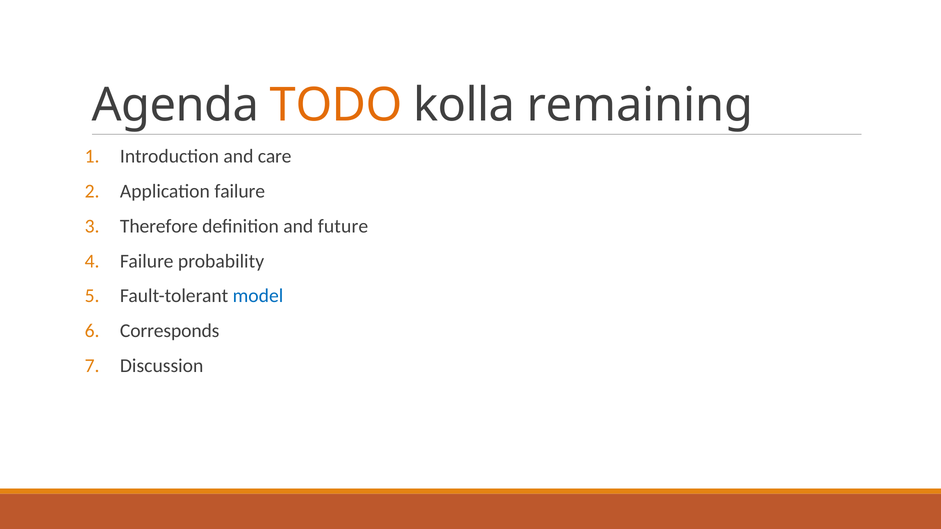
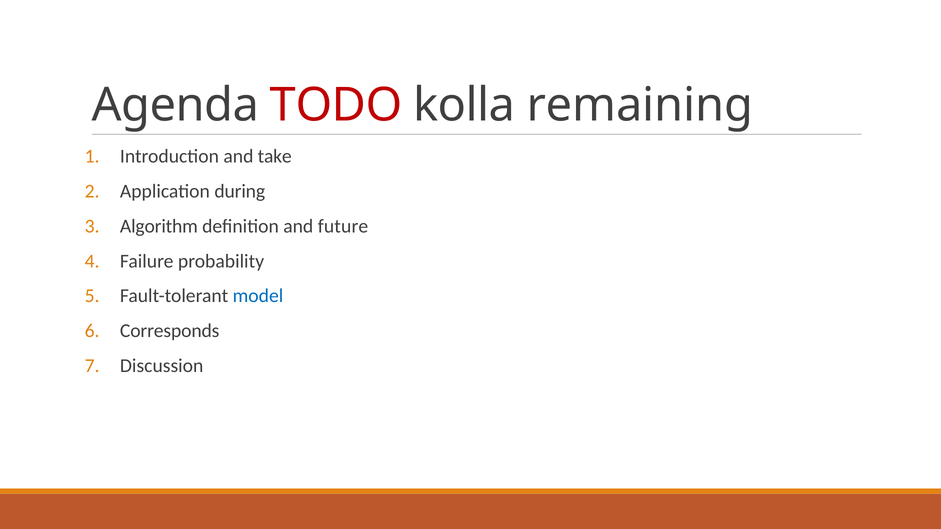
TODO colour: orange -> red (336, 105)
care: care -> take (275, 156)
Application failure: failure -> during (240, 191)
Therefore: Therefore -> Algorithm (159, 226)
